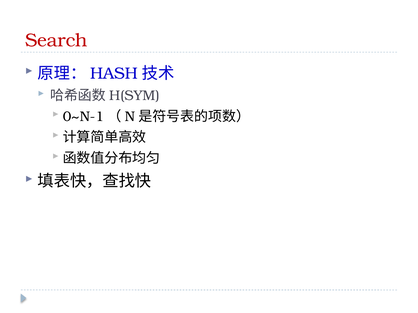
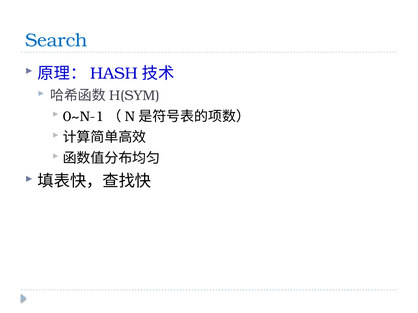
Search colour: red -> blue (56, 40)
